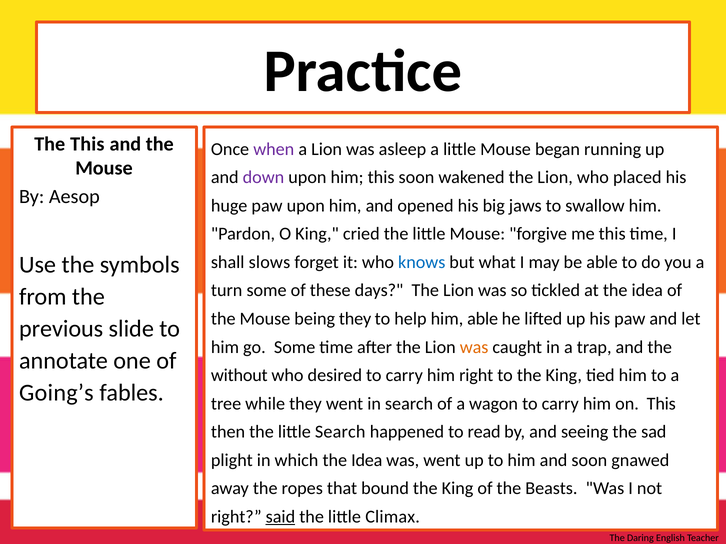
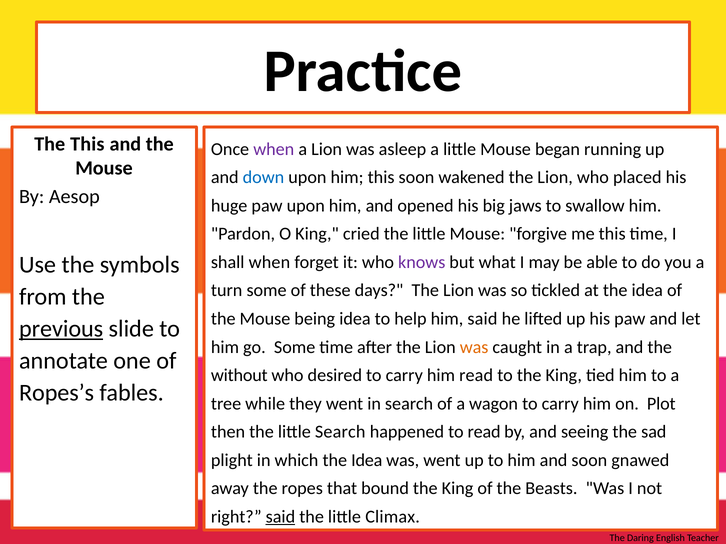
down colour: purple -> blue (263, 178)
shall slows: slows -> when (269, 262)
knows colour: blue -> purple (422, 262)
being they: they -> idea (355, 319)
him able: able -> said (482, 319)
previous underline: none -> present (61, 329)
him right: right -> read (476, 376)
Going’s: Going’s -> Ropes’s (57, 393)
on This: This -> Plot (661, 404)
